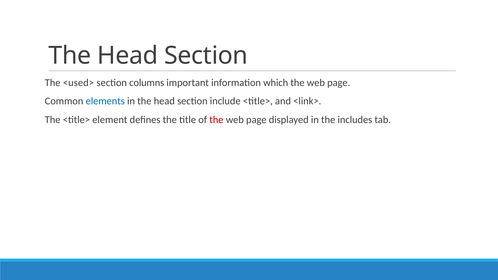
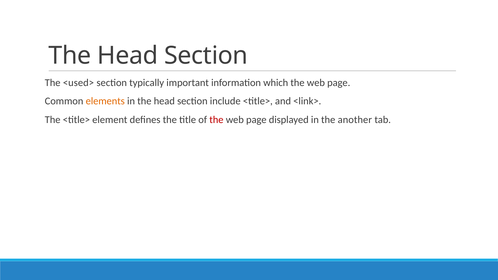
columns: columns -> typically (147, 83)
elements colour: blue -> orange (105, 101)
includes: includes -> another (355, 120)
